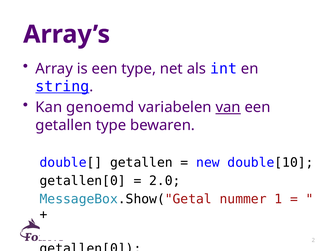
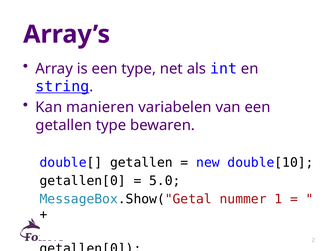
genoemd: genoemd -> manieren (100, 107)
van underline: present -> none (228, 107)
2.0: 2.0 -> 5.0 (165, 181)
